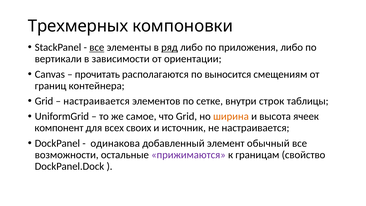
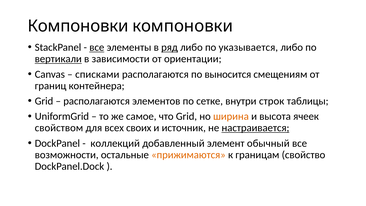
Трехмерных: Трехмерных -> Компоновки (78, 26)
приложения: приложения -> указывается (248, 47)
вертикали underline: none -> present (58, 59)
прочитать: прочитать -> списками (97, 74)
настраивается: настраивается -> располагаются (97, 101)
компонент: компонент -> свойством (59, 128)
настраивается underline: none -> present (255, 128)
одинакова: одинакова -> коллекций (115, 143)
прижимаются colour: purple -> orange (188, 155)
